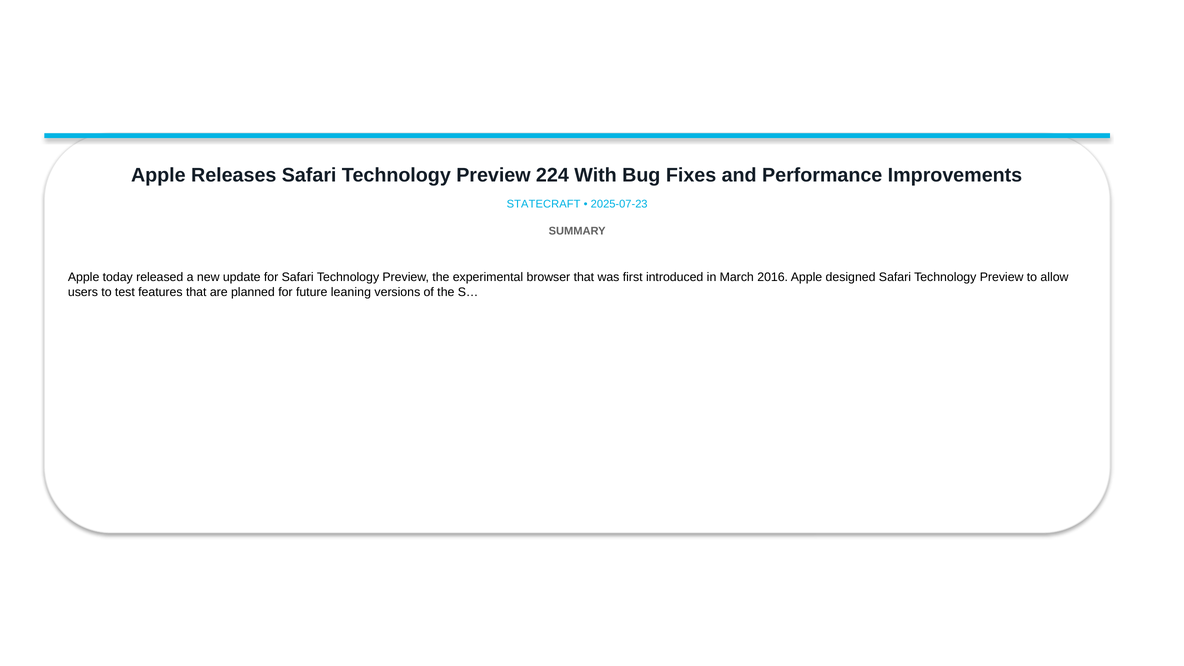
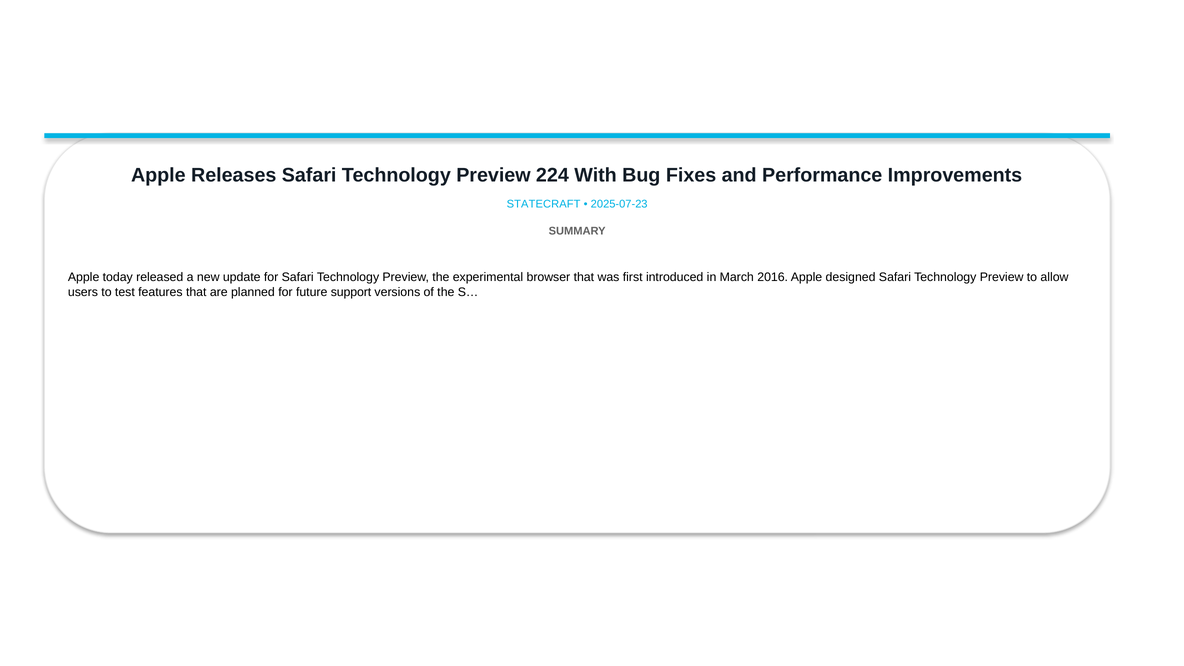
leaning: leaning -> support (351, 292)
